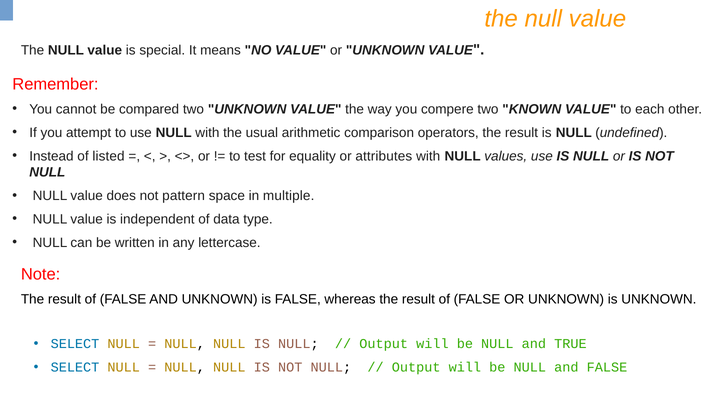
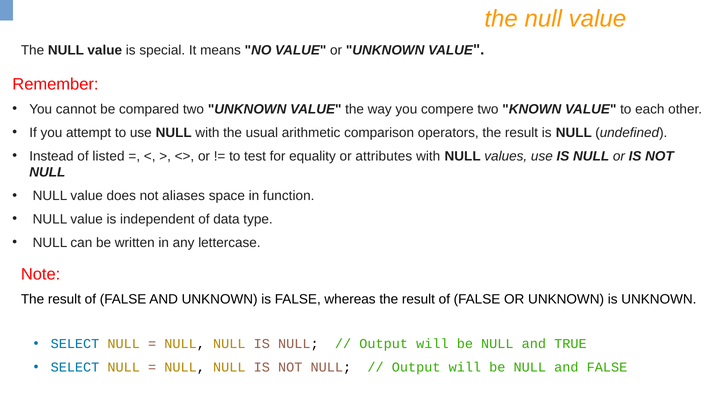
pattern: pattern -> aliases (184, 196)
multiple: multiple -> function (289, 196)
